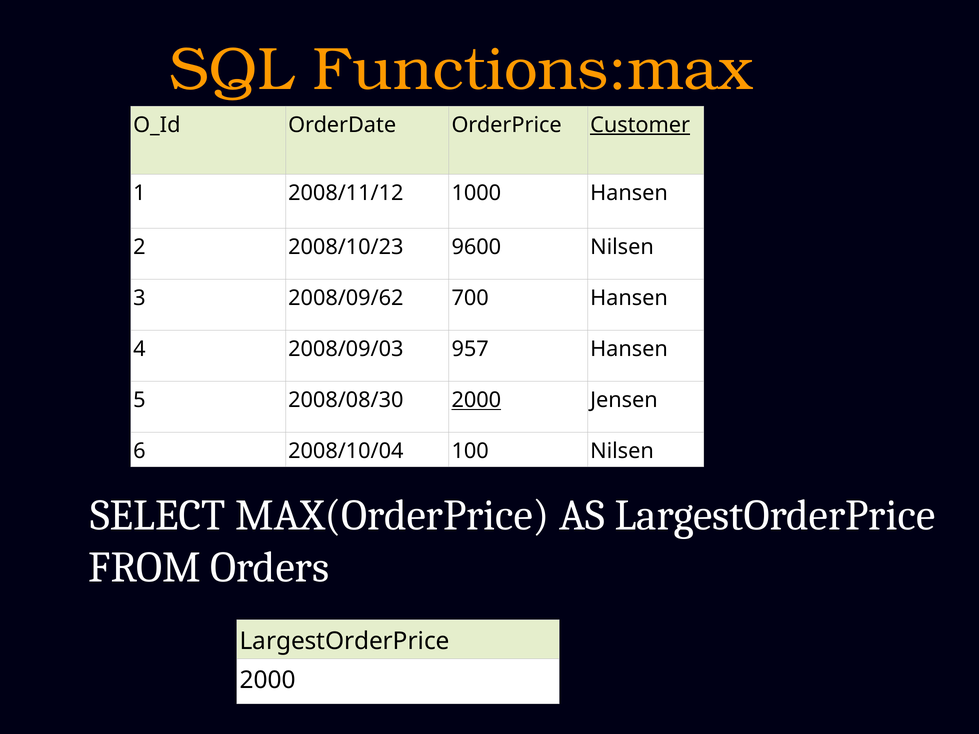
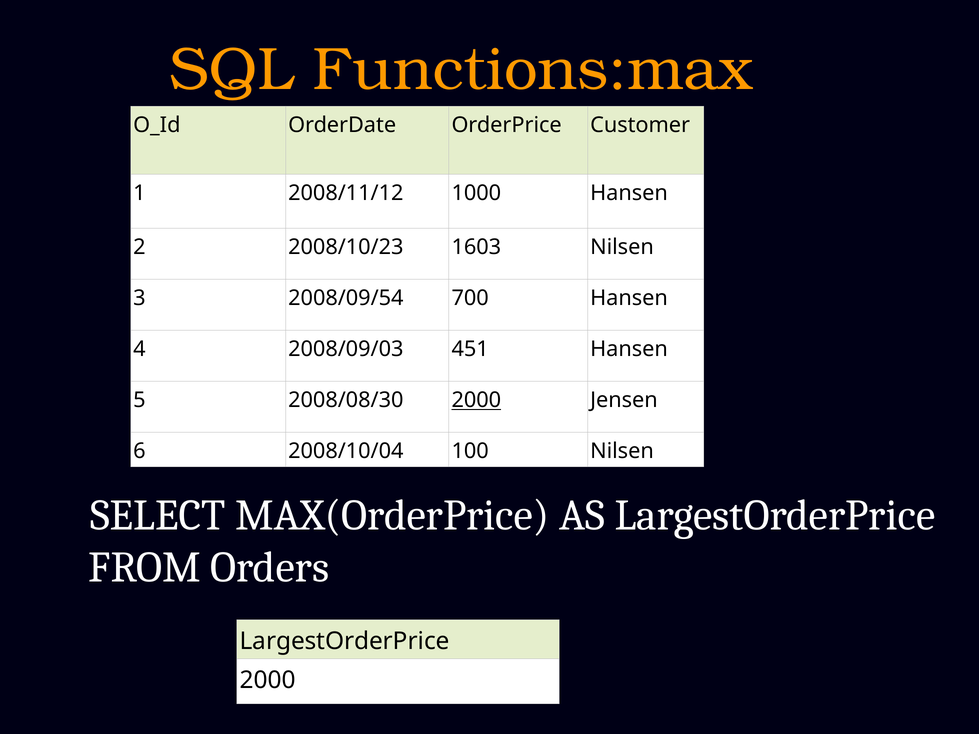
Customer underline: present -> none (640, 125)
9600: 9600 -> 1603 (476, 247)
2008/09/62: 2008/09/62 -> 2008/09/54 (346, 298)
957: 957 -> 451 (470, 349)
